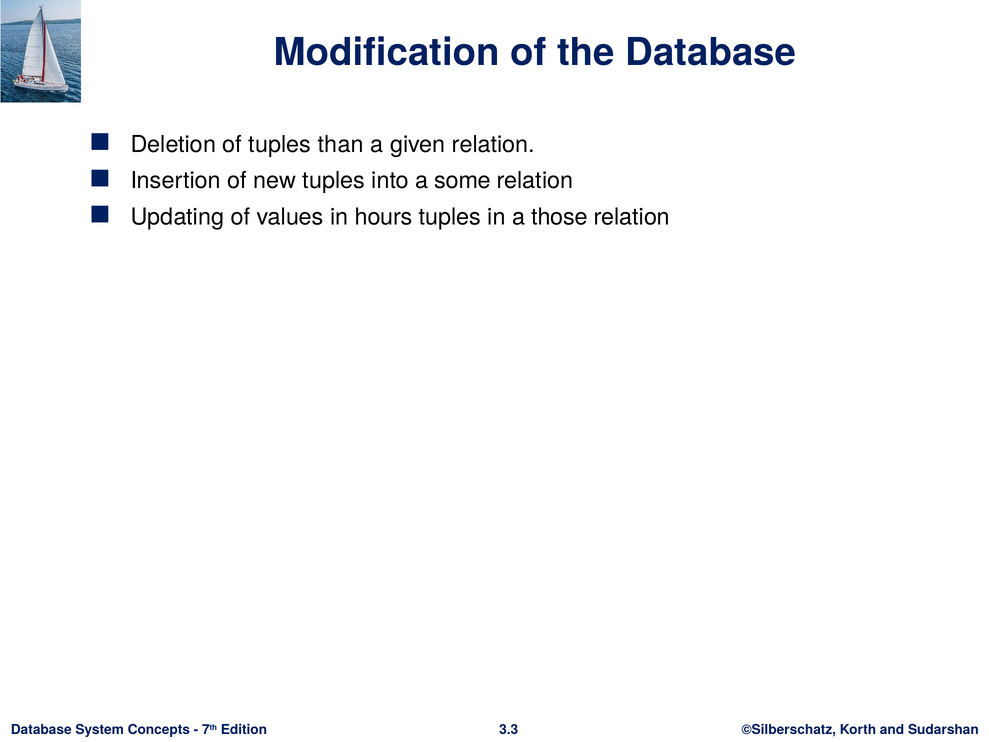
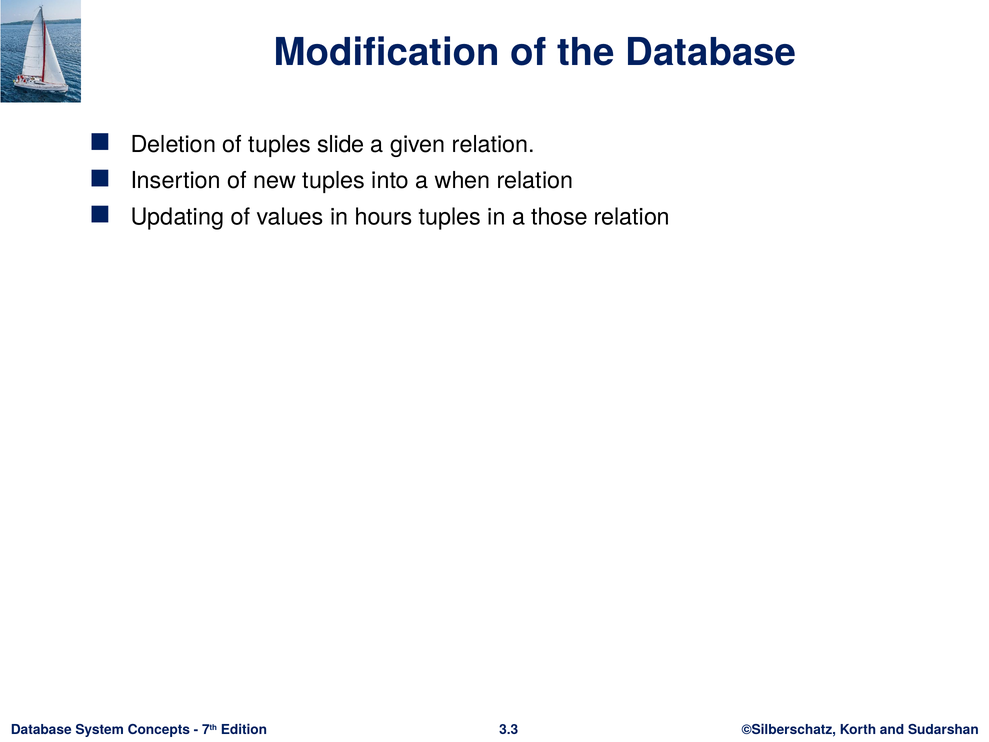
than: than -> slide (341, 144)
some: some -> when (463, 181)
